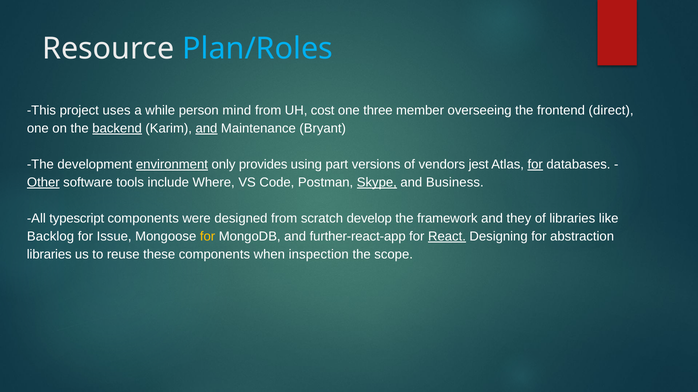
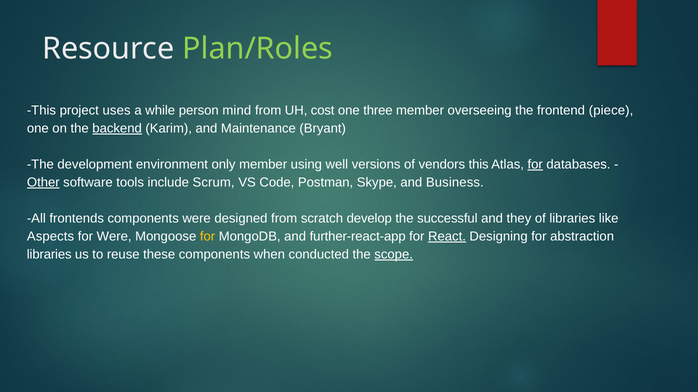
Plan/Roles colour: light blue -> light green (258, 49)
direct: direct -> piece (611, 110)
and underline: present -> none (206, 129)
environment underline: present -> none (172, 165)
only provides: provides -> member (263, 165)
part: part -> well (337, 165)
vendors jest: jest -> this (479, 165)
Where: Where -> Scrum (214, 183)
Skype underline: present -> none (377, 183)
typescript: typescript -> frontends (77, 219)
framework: framework -> successful (447, 219)
Backlog: Backlog -> Aspects (51, 237)
for Issue: Issue -> Were (114, 237)
inspection: inspection -> conducted (319, 255)
scope underline: none -> present (394, 255)
